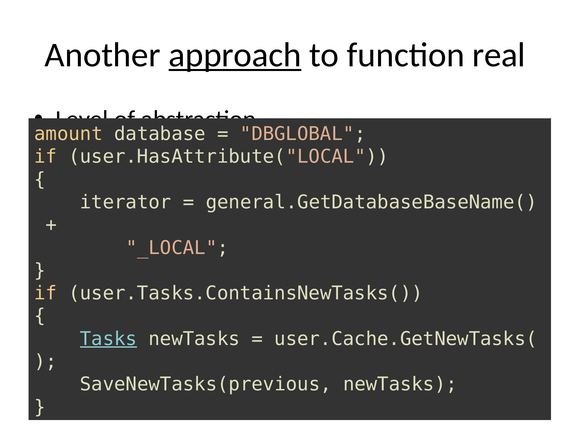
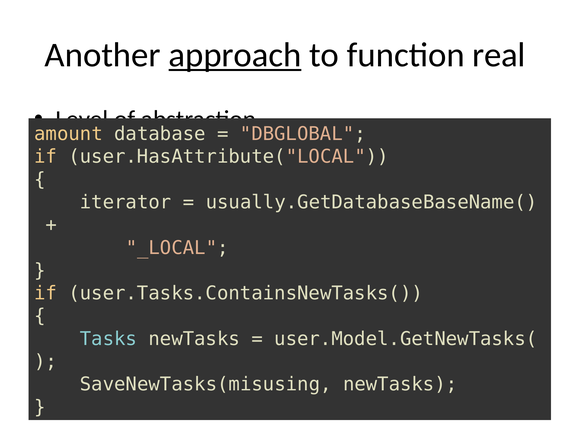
general.GetDatabaseBaseName(: general.GetDatabaseBaseName( -> usually.GetDatabaseBaseName( (372, 202)
Tasks underline: present -> none (108, 339)
user.Cache.GetNewTasks(: user.Cache.GetNewTasks( -> user.Model.GetNewTasks( (406, 339)
SaveNewTasks(previous: SaveNewTasks(previous -> SaveNewTasks(misusing (206, 385)
